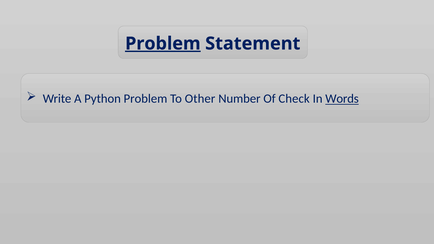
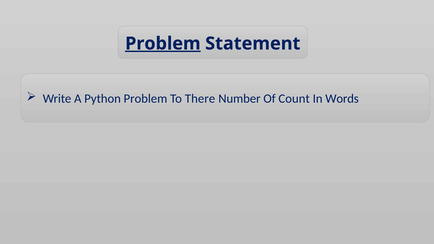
Other: Other -> There (200, 99)
Check: Check -> Count (294, 99)
Words underline: present -> none (342, 99)
